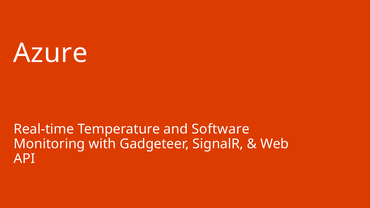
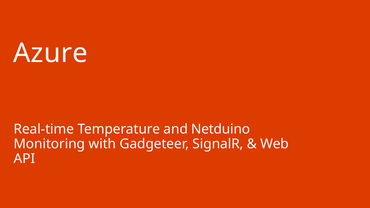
Software: Software -> Netduino (221, 129)
